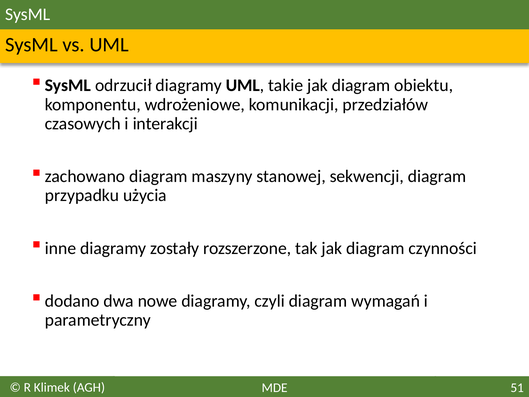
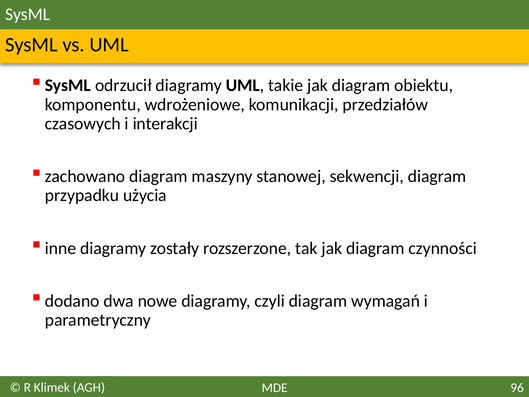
51: 51 -> 96 (517, 387)
